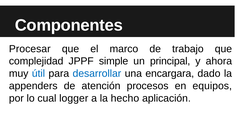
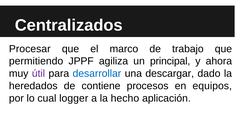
Componentes: Componentes -> Centralizados (69, 25)
complejidad: complejidad -> permitiendo (36, 61)
simple: simple -> agiliza (114, 61)
útil colour: blue -> purple (38, 74)
encargara: encargara -> descargar (170, 74)
appenders: appenders -> heredados (33, 86)
atención: atención -> contiene (101, 86)
